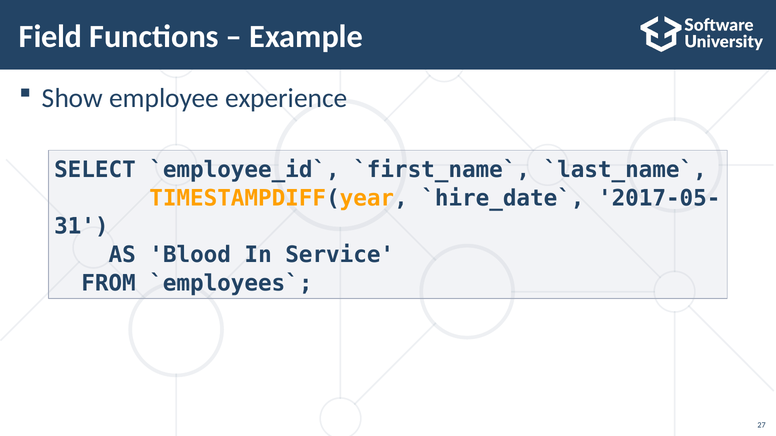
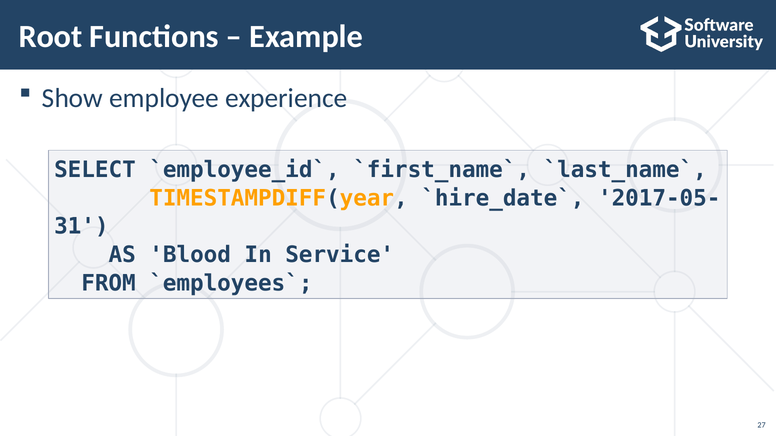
Field: Field -> Root (51, 37)
